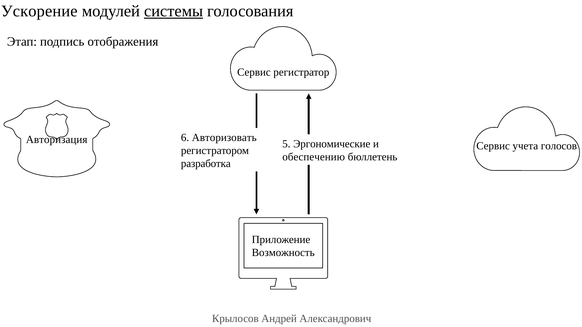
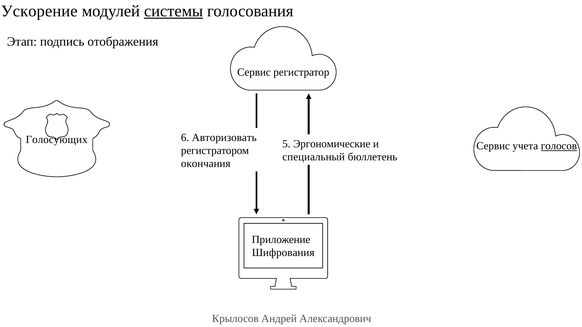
Авторизация: Авторизация -> Голосующих (57, 140)
голосов underline: none -> present (559, 146)
обеспечению: обеспечению -> специальный (314, 157)
разработка: разработка -> окончания (206, 164)
Возможность: Возможность -> Шифрования (283, 253)
